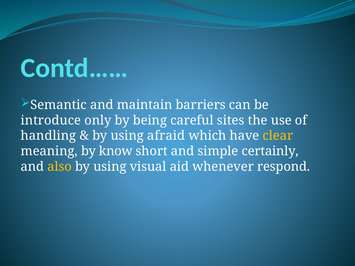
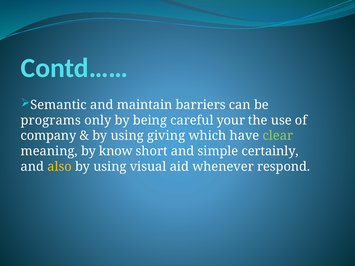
introduce: introduce -> programs (51, 120)
sites: sites -> your (231, 120)
handling: handling -> company (49, 136)
afraid: afraid -> giving (166, 136)
clear colour: yellow -> light green (278, 136)
